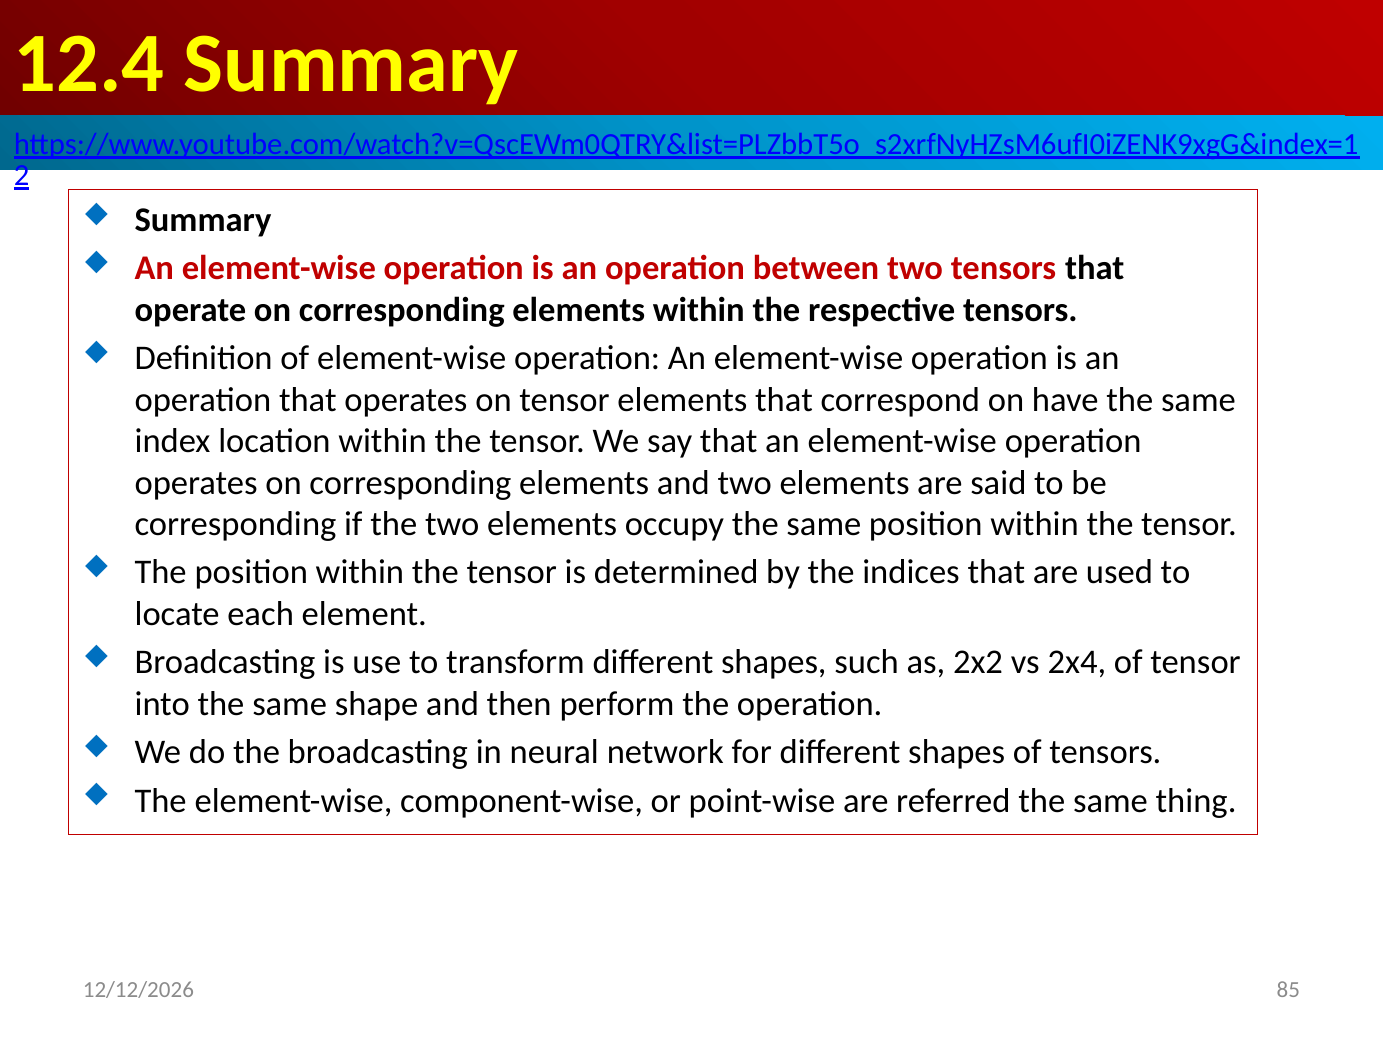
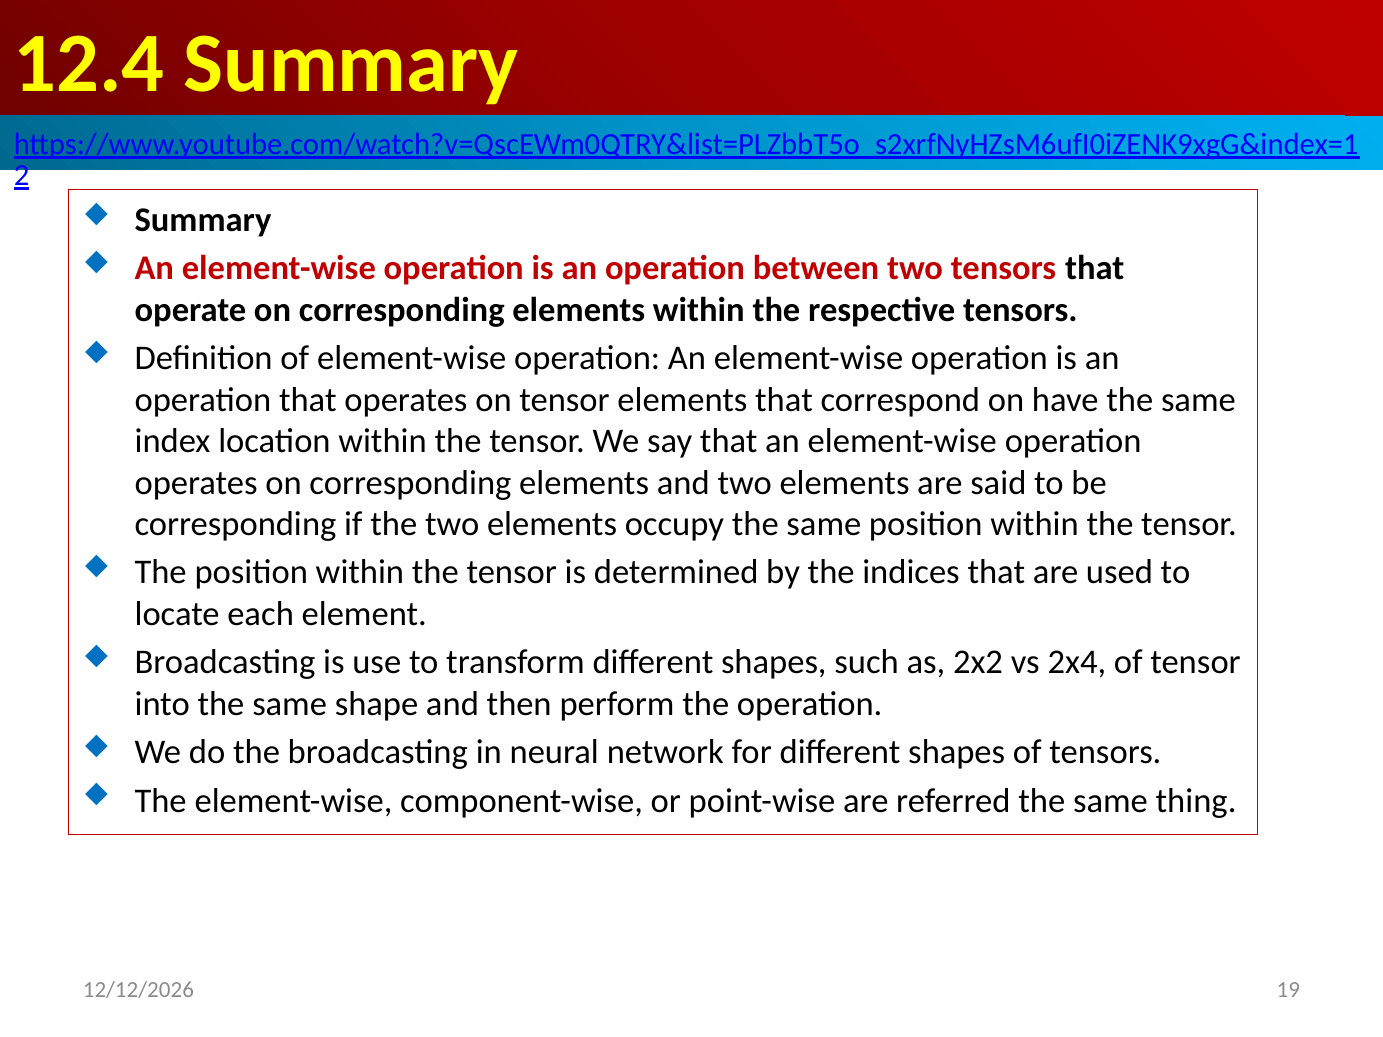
85: 85 -> 19 (1288, 990)
